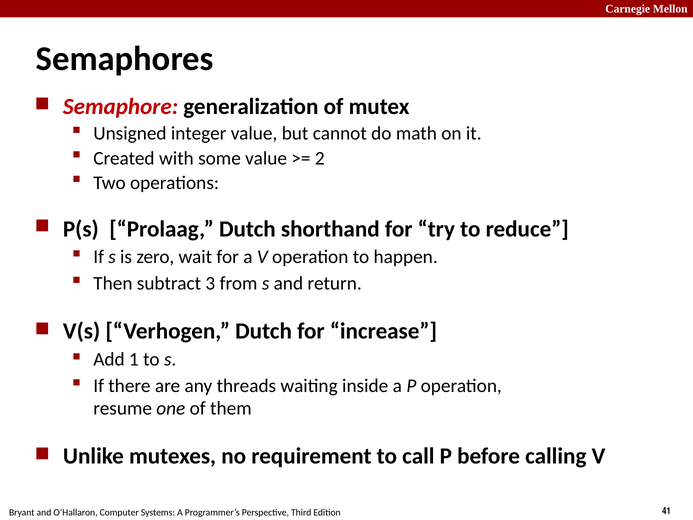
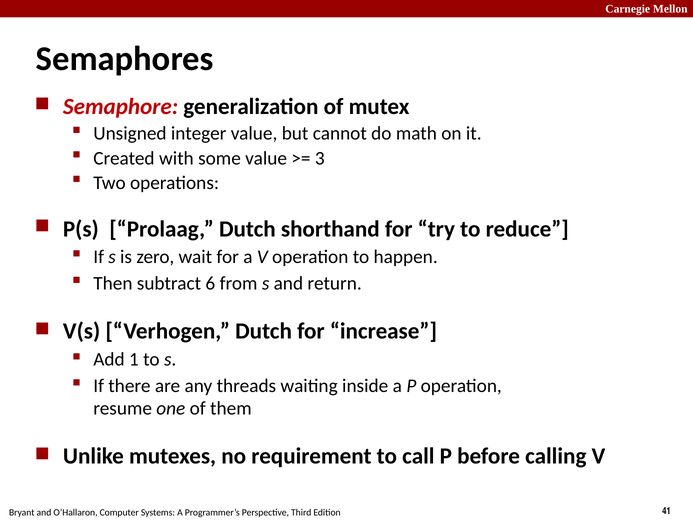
2: 2 -> 3 (320, 158)
3: 3 -> 6 (210, 283)
